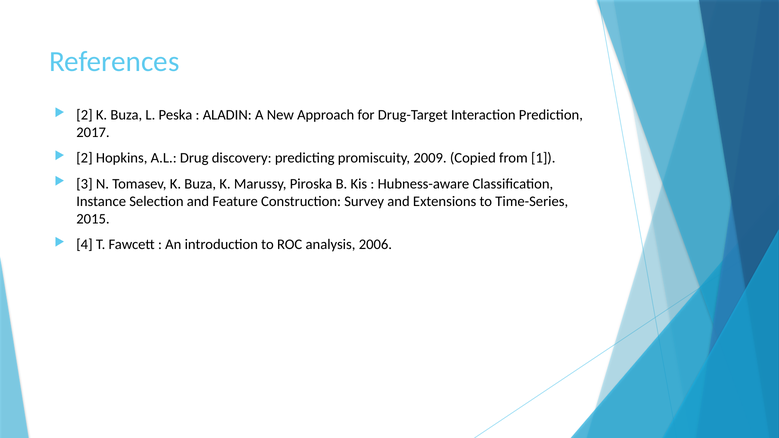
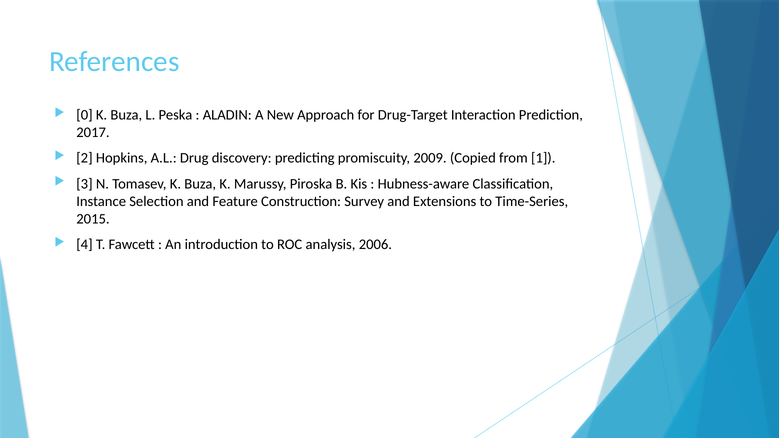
2: 2 -> 0 (85, 115)
